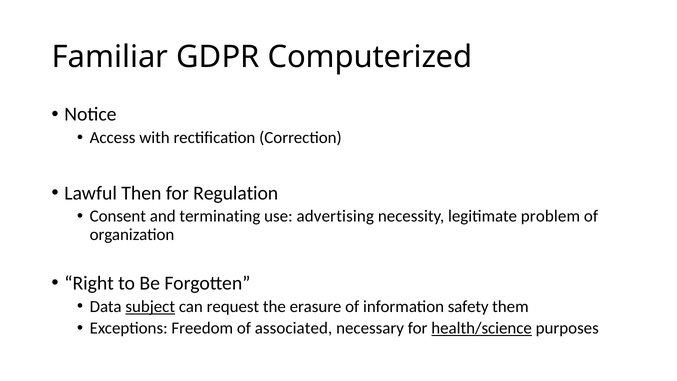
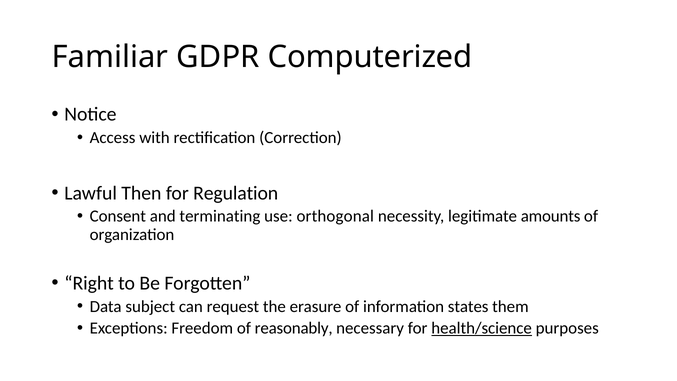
advertising: advertising -> orthogonal (335, 216)
problem: problem -> amounts (551, 216)
subject underline: present -> none (150, 306)
safety: safety -> states (468, 306)
associated: associated -> reasonably (294, 328)
